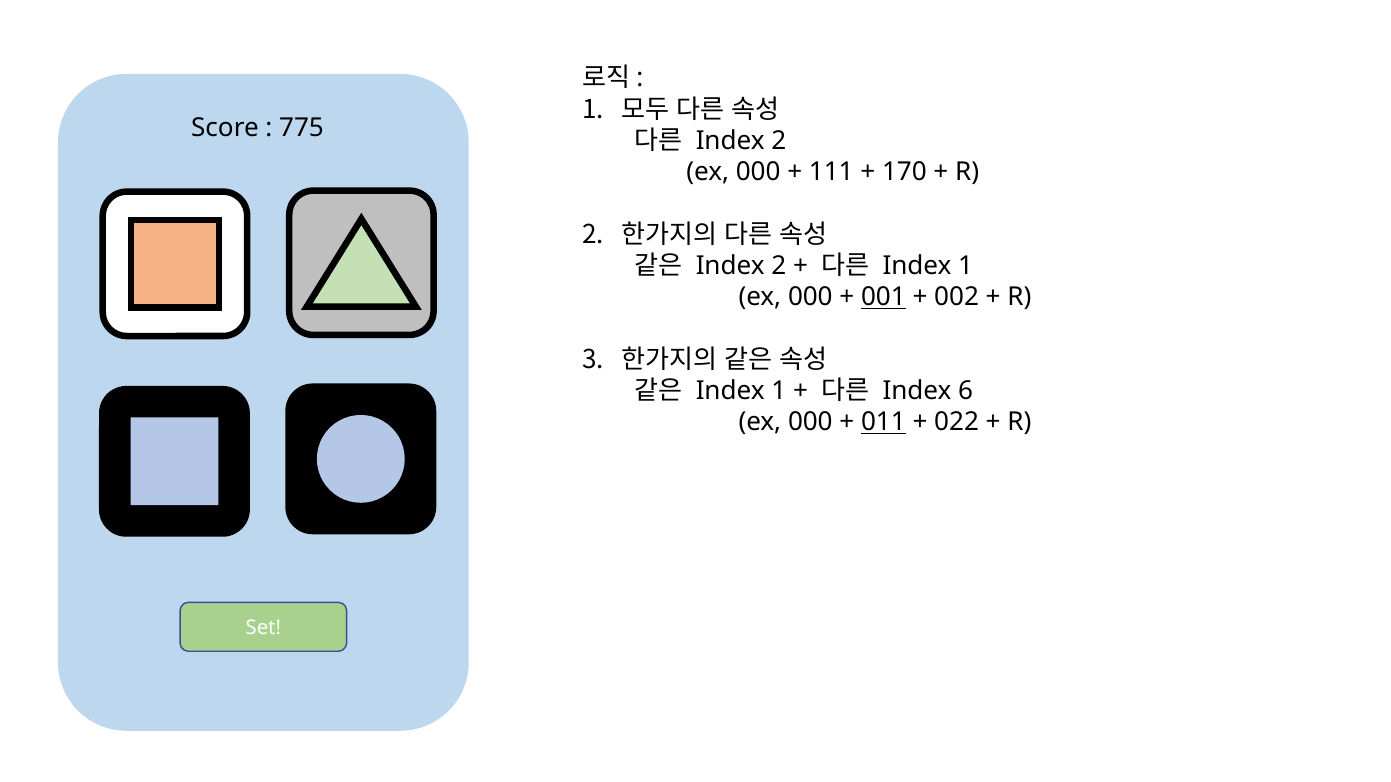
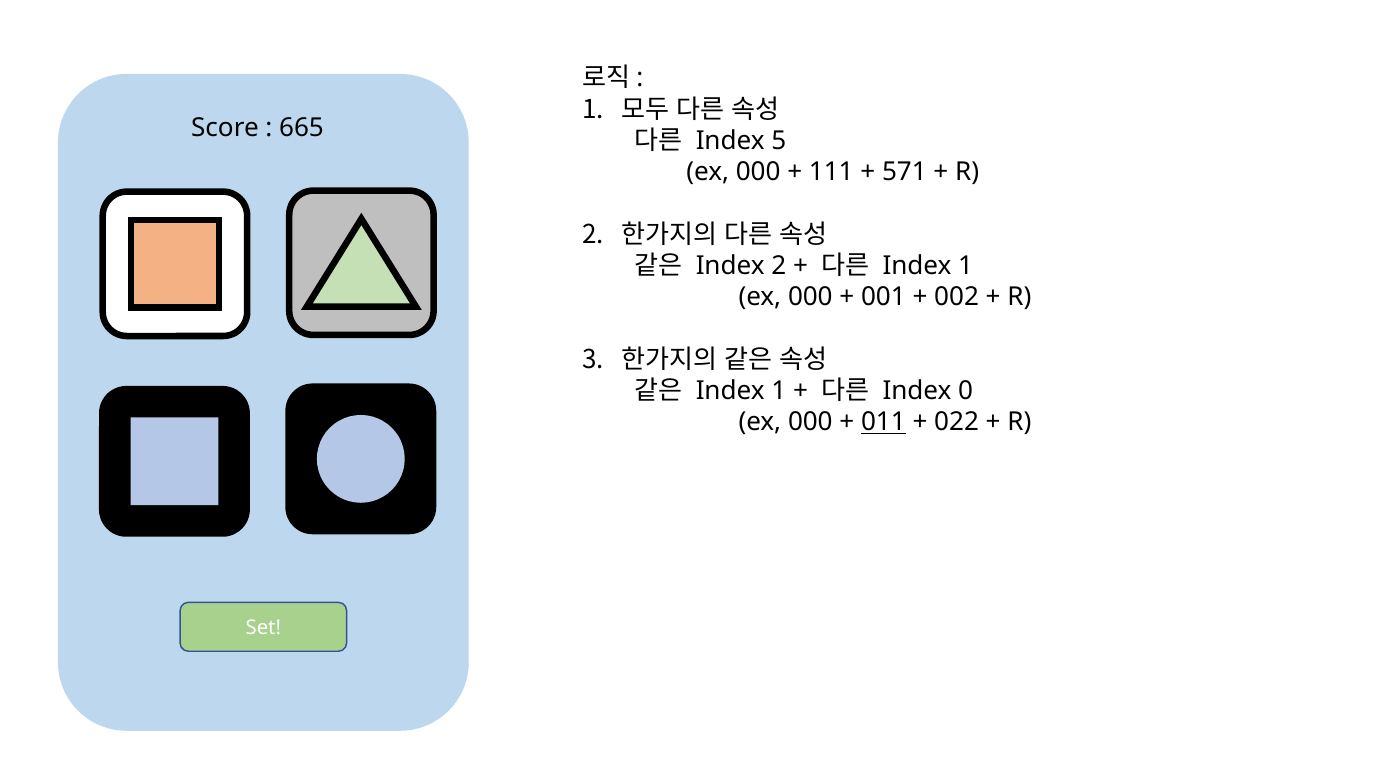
775: 775 -> 665 (302, 128)
2: 2 -> 5 (779, 141)
170: 170 -> 571 (904, 172)
001 underline: present -> none (883, 297)
6: 6 -> 0 (966, 391)
